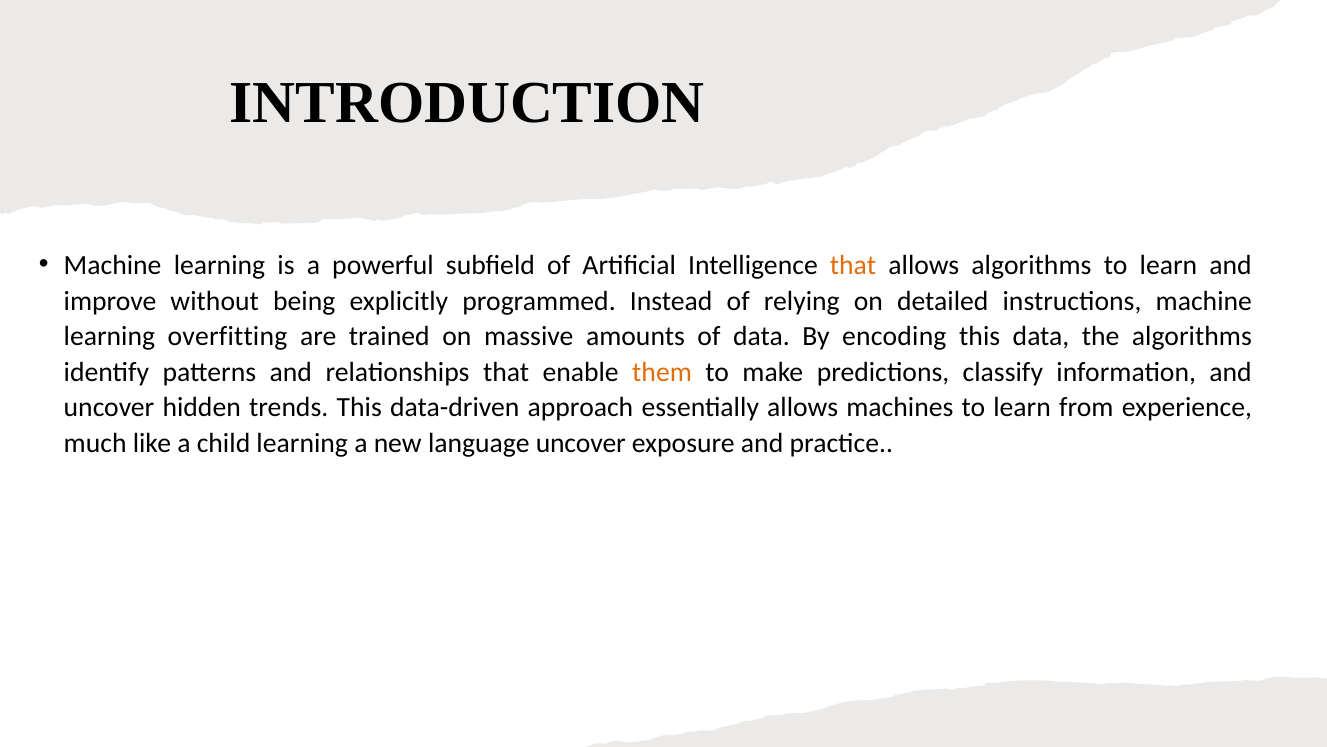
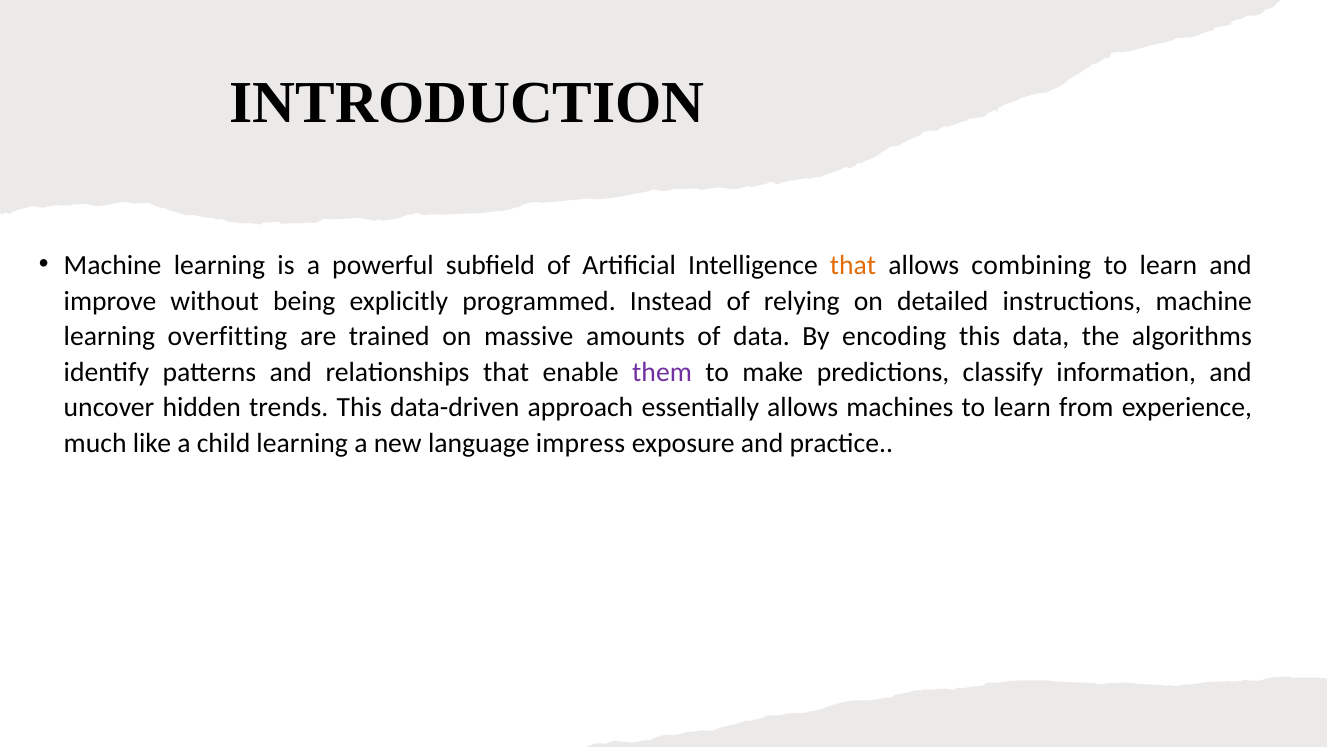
allows algorithms: algorithms -> combining (1031, 265)
them colour: orange -> purple (662, 372)
language uncover: uncover -> impress (581, 443)
